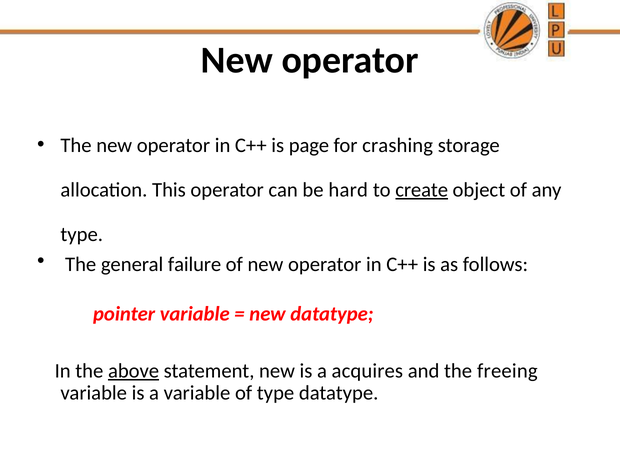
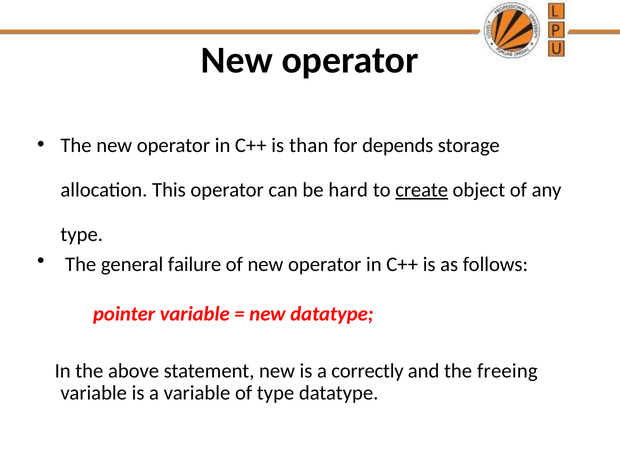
page: page -> than (309, 145)
crashing: crashing -> depends (398, 145)
above underline: present -> none (134, 371)
acquires: acquires -> correctly (367, 371)
